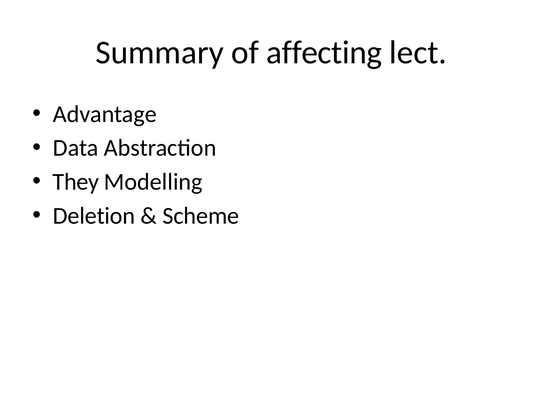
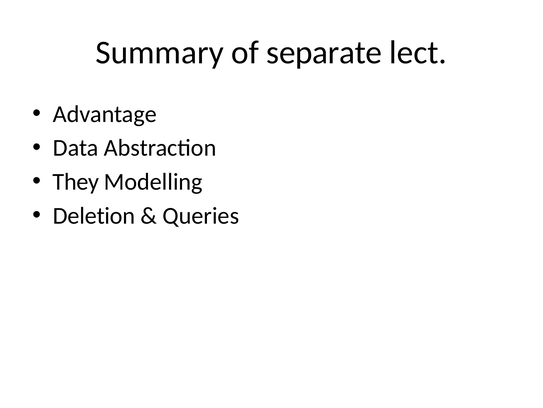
affecting: affecting -> separate (324, 53)
Scheme: Scheme -> Queries (201, 215)
